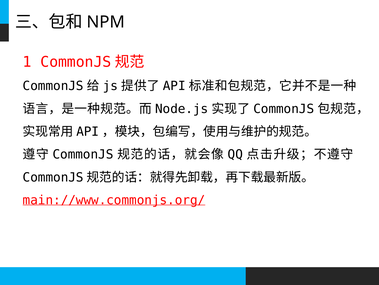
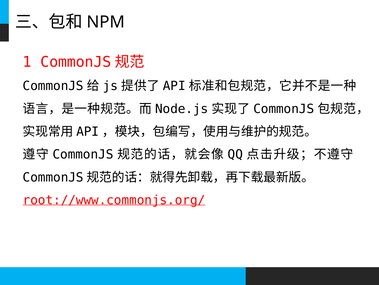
main://www.commonjs.org/: main://www.commonjs.org/ -> root://www.commonjs.org/ (114, 200)
